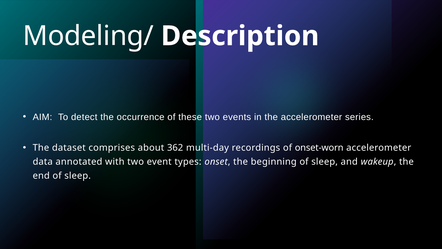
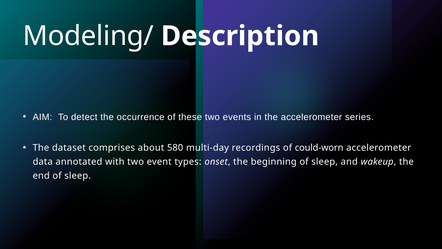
362: 362 -> 580 (175, 148)
onset-worn: onset-worn -> could-worn (319, 148)
